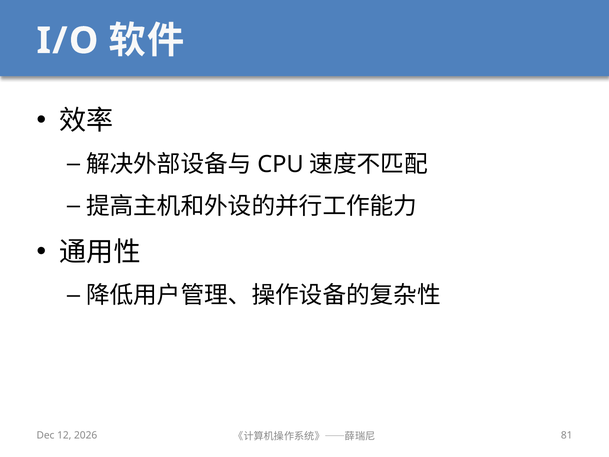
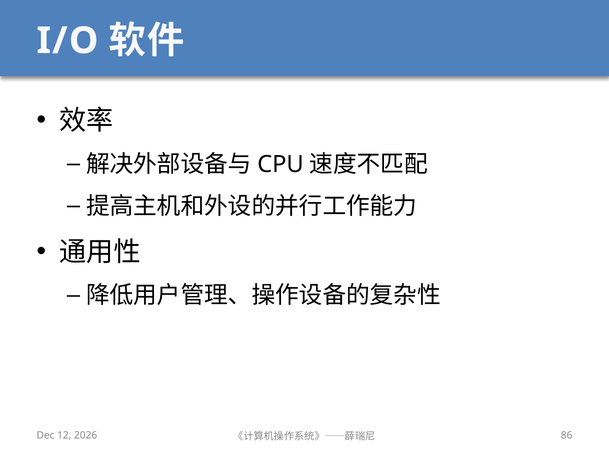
81: 81 -> 86 (567, 435)
